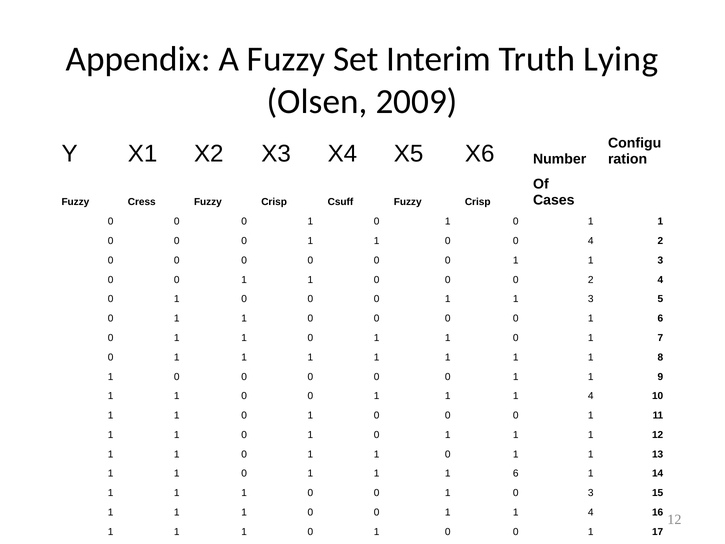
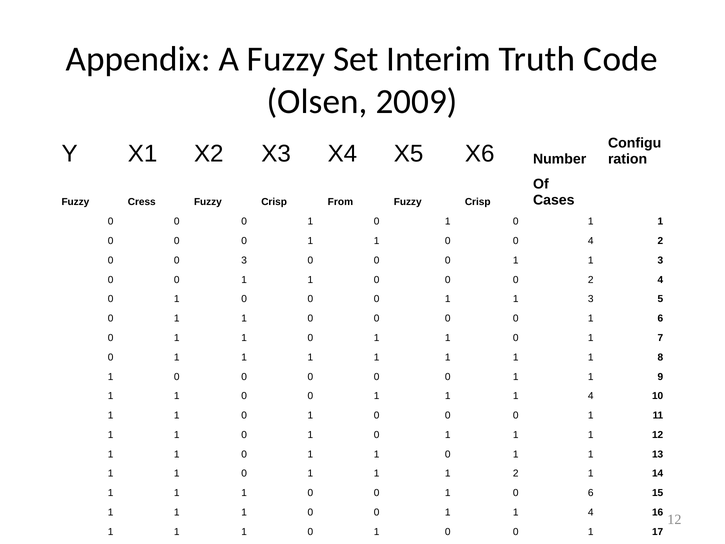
Lying: Lying -> Code (621, 59)
Csuff: Csuff -> From (340, 202)
0: 0 -> 3 (244, 260)
1 1 6: 6 -> 2 (516, 473)
0 3: 3 -> 6 (591, 493)
